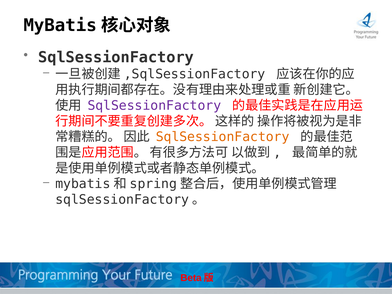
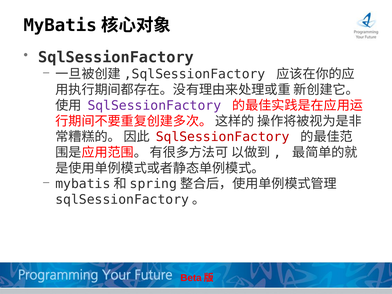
SqlSessionFactory colour: orange -> red (223, 137)
